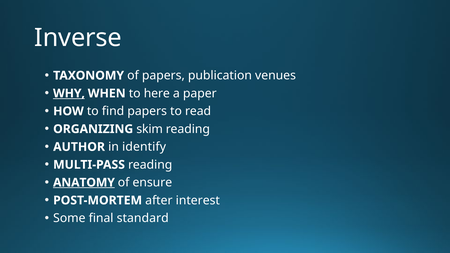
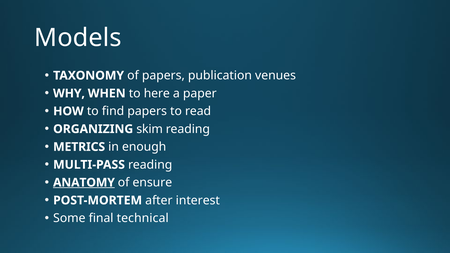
Inverse: Inverse -> Models (78, 38)
WHY underline: present -> none (69, 93)
AUTHOR: AUTHOR -> METRICS (79, 147)
identify: identify -> enough (144, 147)
standard: standard -> technical (143, 218)
